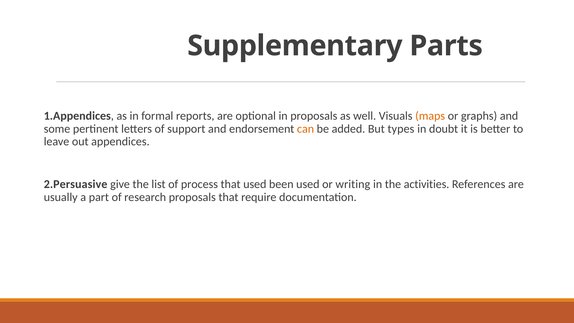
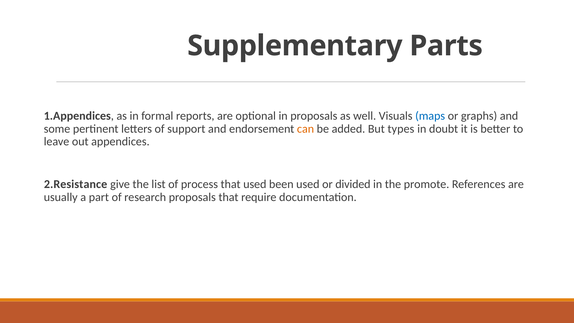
maps colour: orange -> blue (430, 116)
2.Persuasive: 2.Persuasive -> 2.Resistance (76, 184)
writing: writing -> divided (353, 184)
activities: activities -> promote (427, 184)
